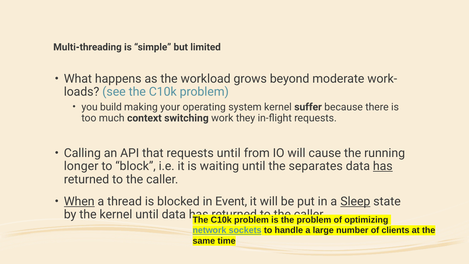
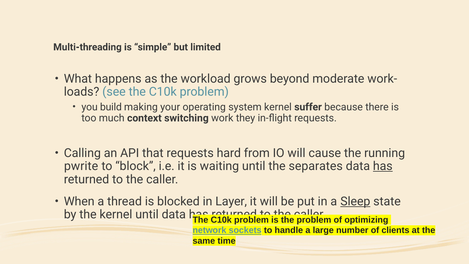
requests until: until -> hard (229, 153)
longer: longer -> pwrite (81, 166)
When underline: present -> none (79, 201)
Event: Event -> Layer (231, 201)
